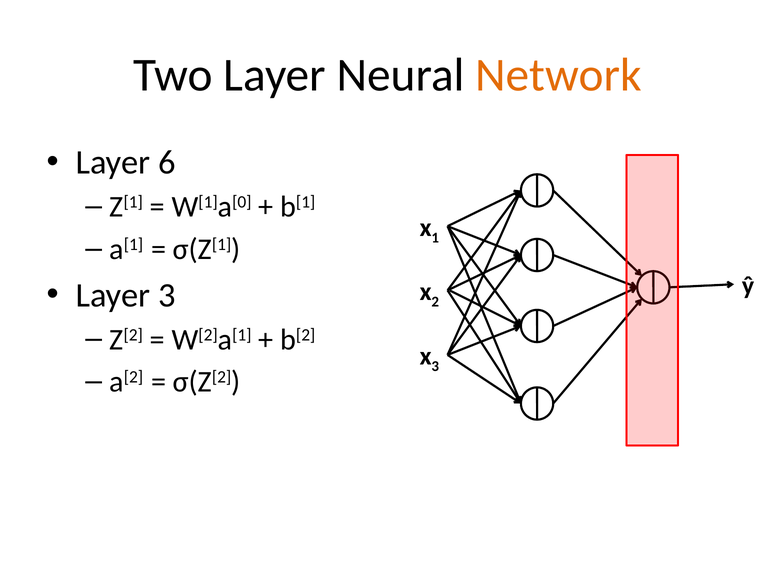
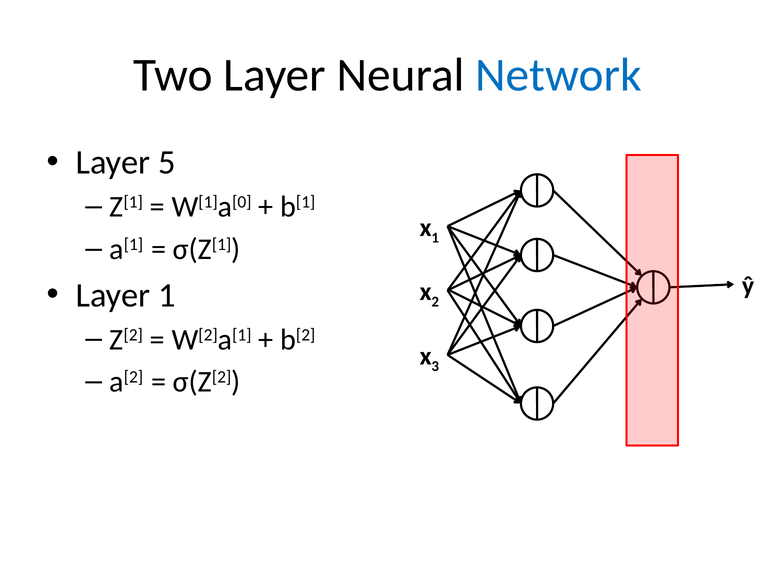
Network colour: orange -> blue (558, 75)
6: 6 -> 5 (167, 163)
Layer 3: 3 -> 1 (167, 295)
